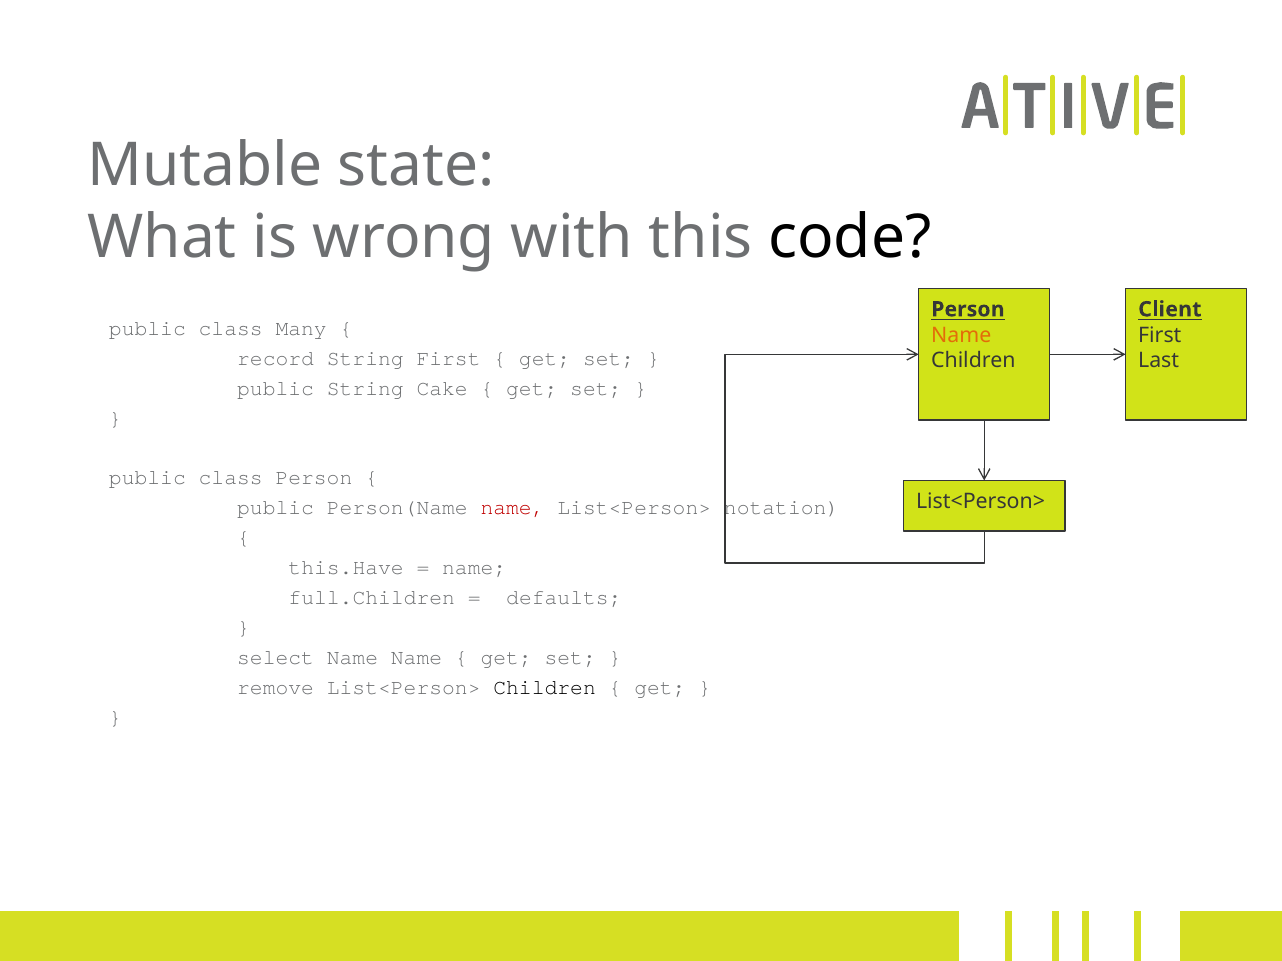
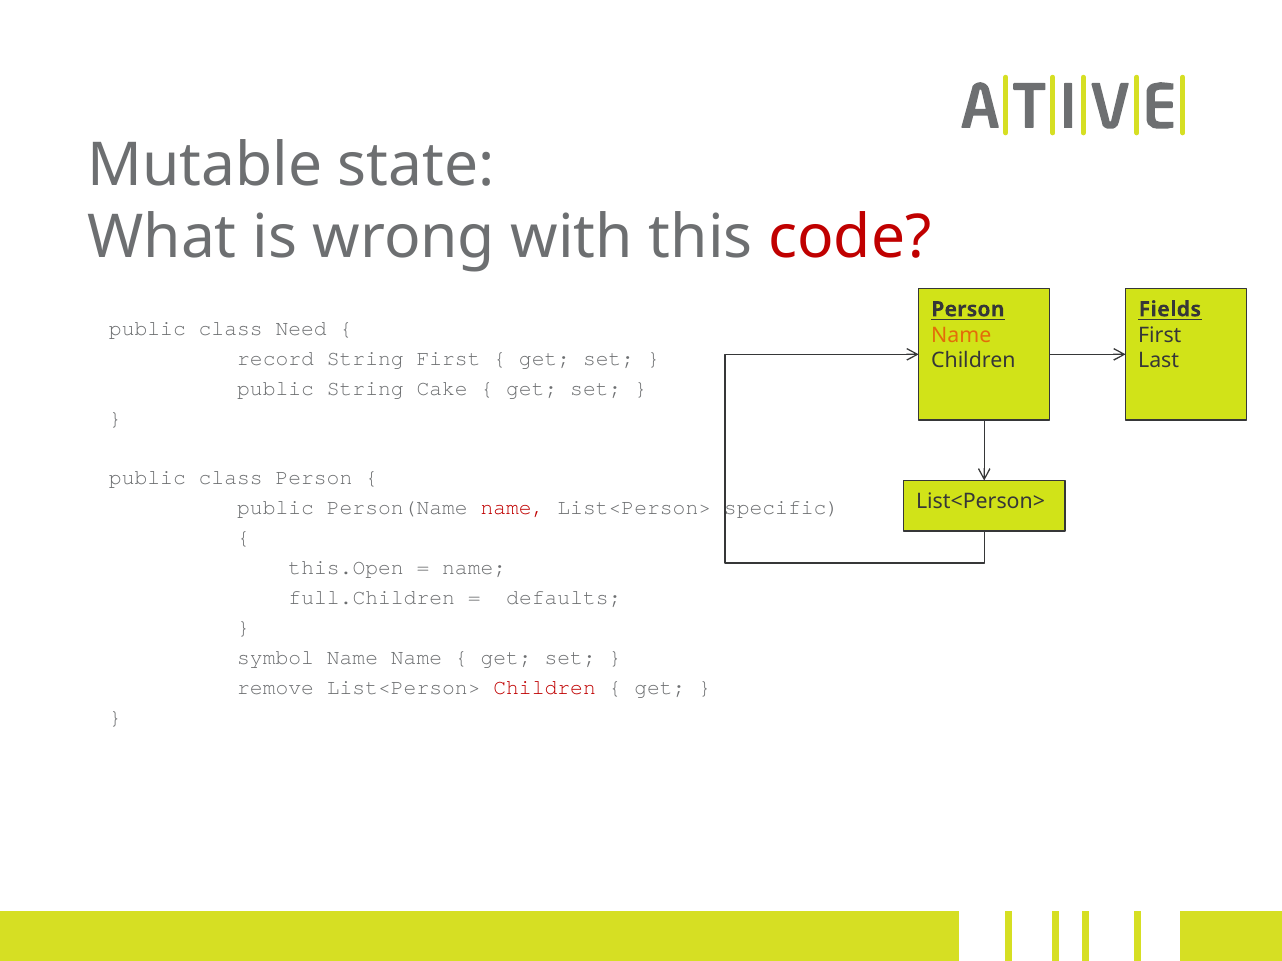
code colour: black -> red (850, 238)
Client: Client -> Fields (1170, 310)
Many: Many -> Need (301, 328)
notation: notation -> specific (782, 508)
this.Have: this.Have -> this.Open (346, 568)
select: select -> symbol (276, 658)
Children colour: black -> red (545, 688)
